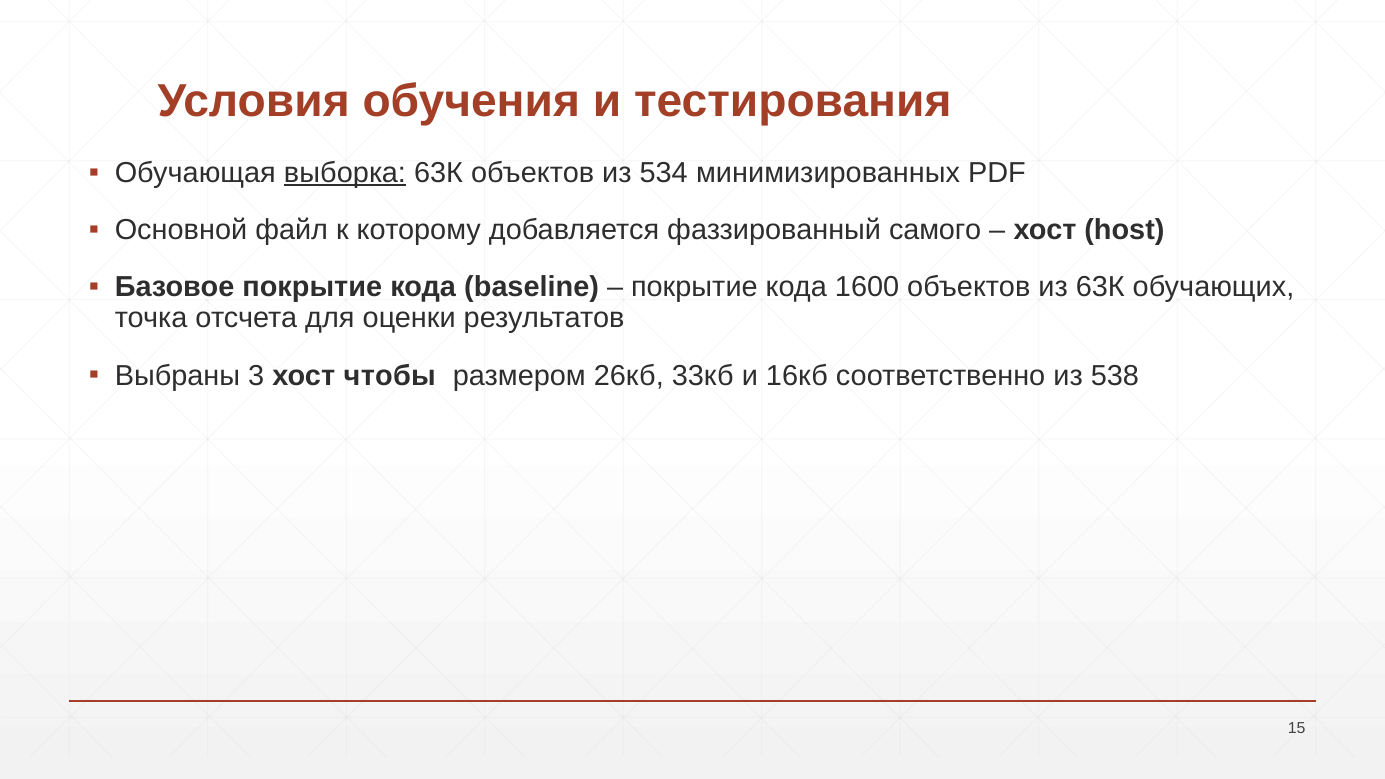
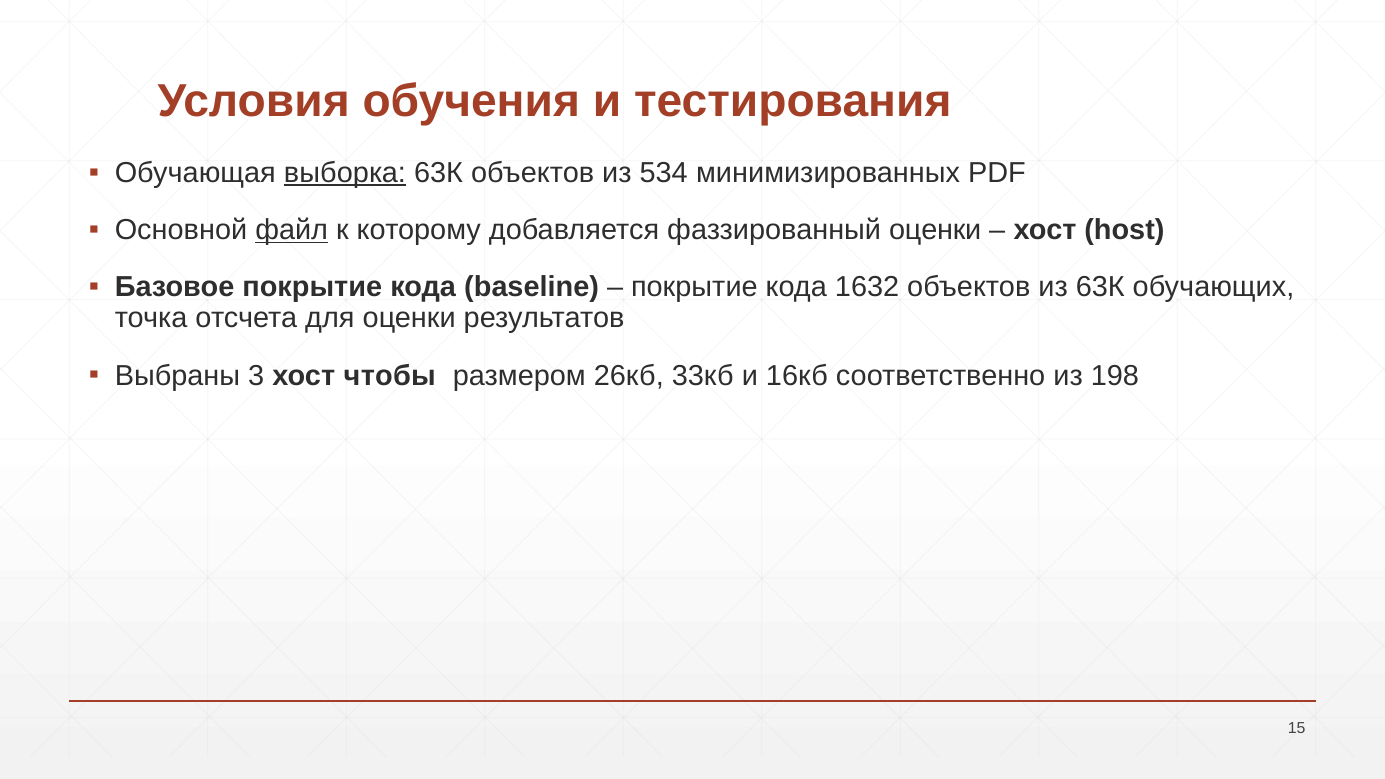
файл underline: none -> present (292, 230)
фаззированный самого: самого -> оценки (935, 230)
1600: 1600 -> 1632 (867, 287)
538: 538 -> 198 (1115, 376)
